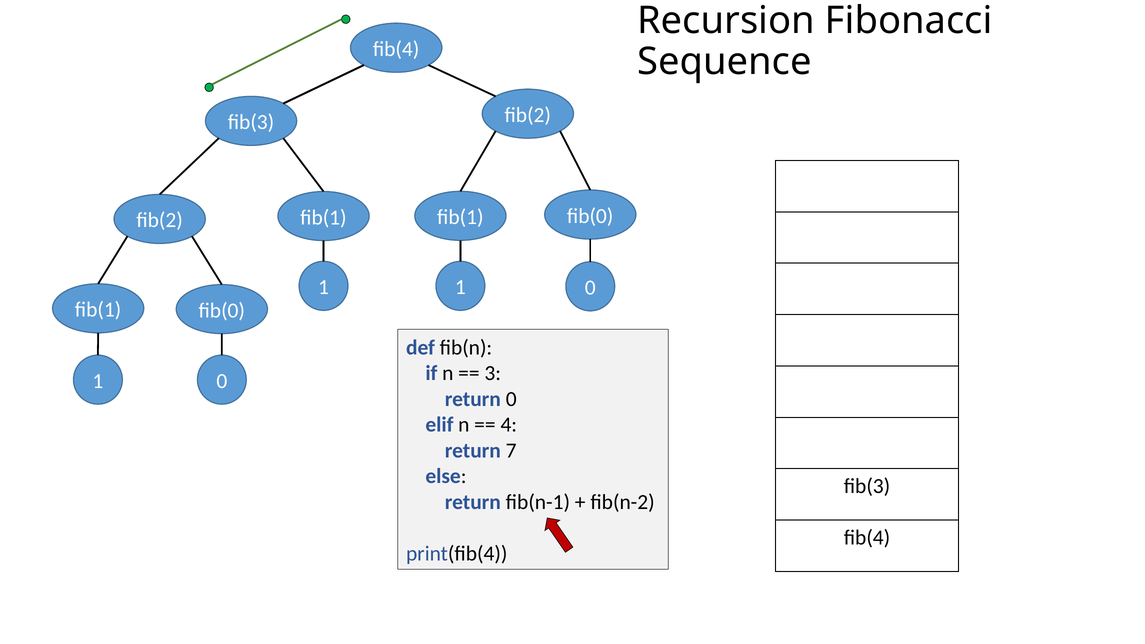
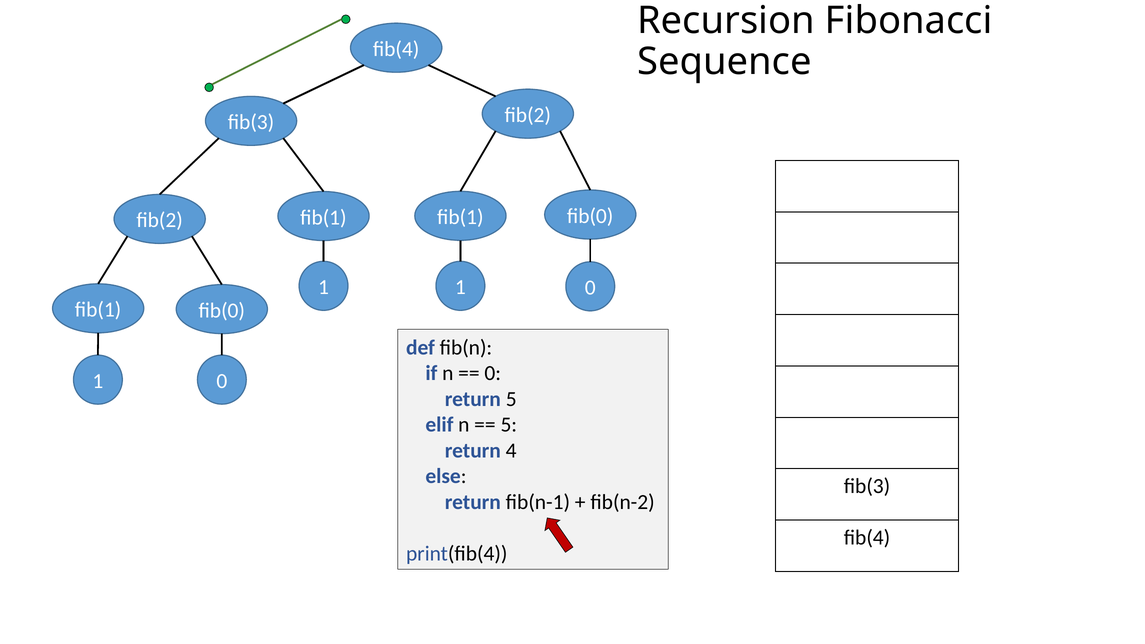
3: 3 -> 0 (493, 373)
return 0: 0 -> 5 (511, 399)
4: 4 -> 5 (509, 425)
7: 7 -> 4 (511, 451)
